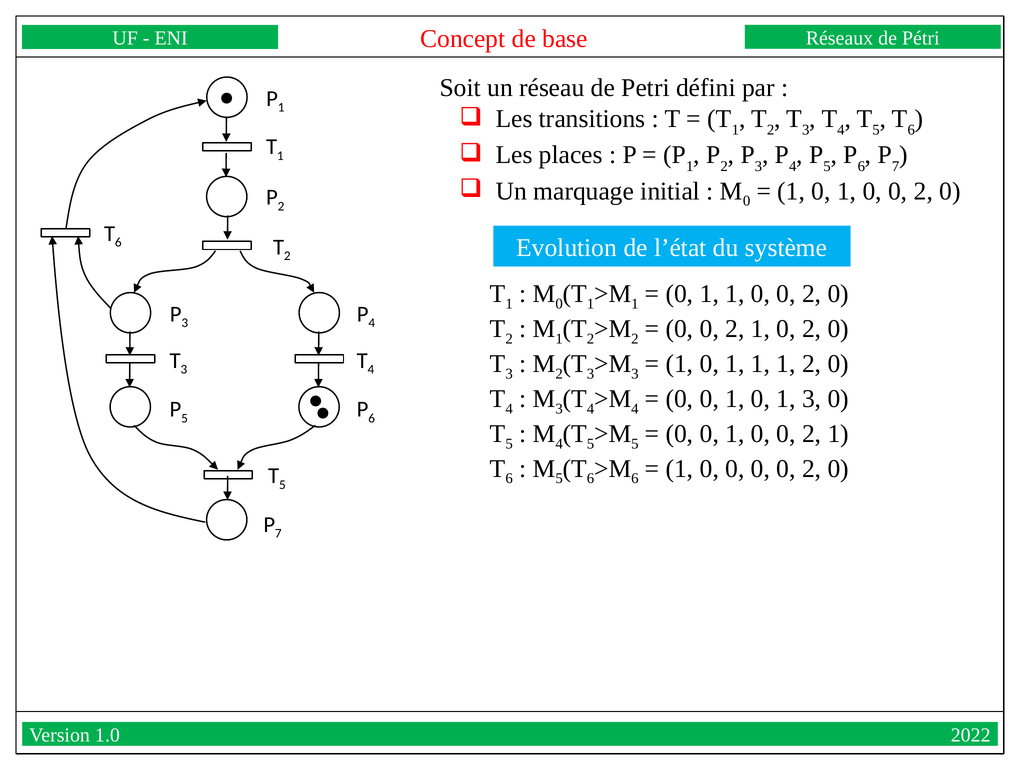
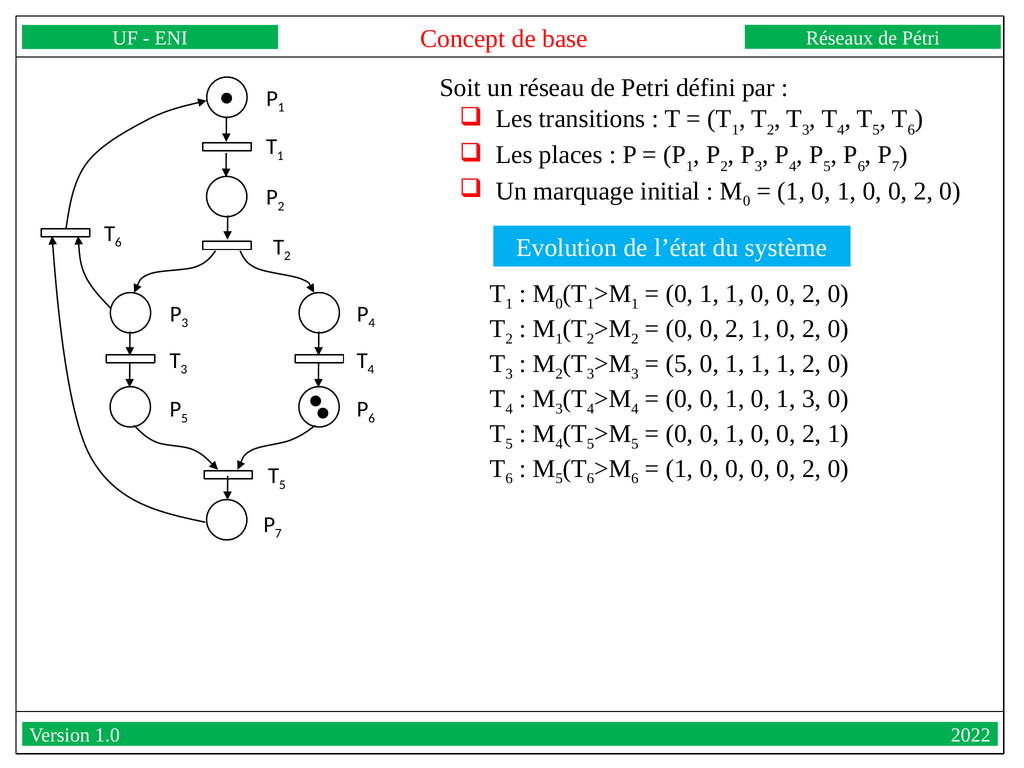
1: 1 -> 5 (679, 364)
